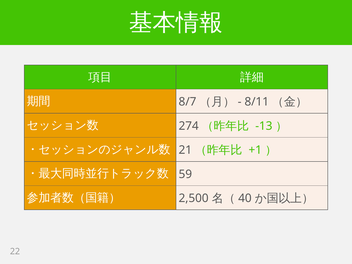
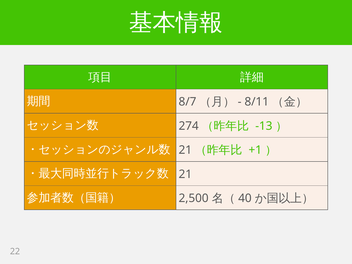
59: 59 -> 21 (185, 174)
